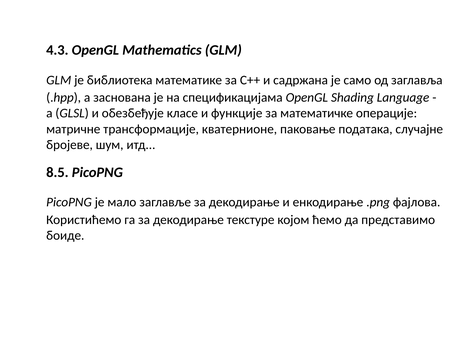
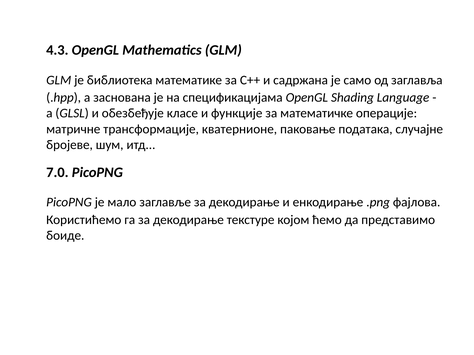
8.5: 8.5 -> 7.0 (57, 173)
